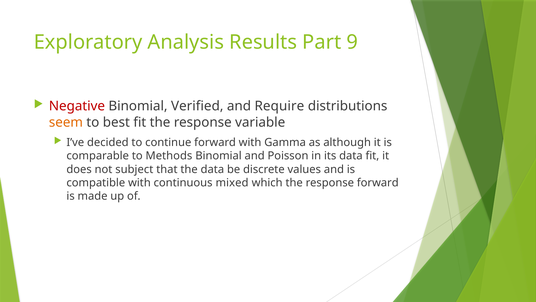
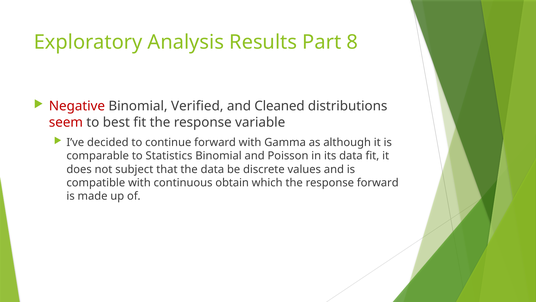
9: 9 -> 8 (352, 42)
Require: Require -> Cleaned (280, 106)
seem colour: orange -> red (66, 122)
Methods: Methods -> Statistics (169, 156)
mixed: mixed -> obtain (232, 183)
